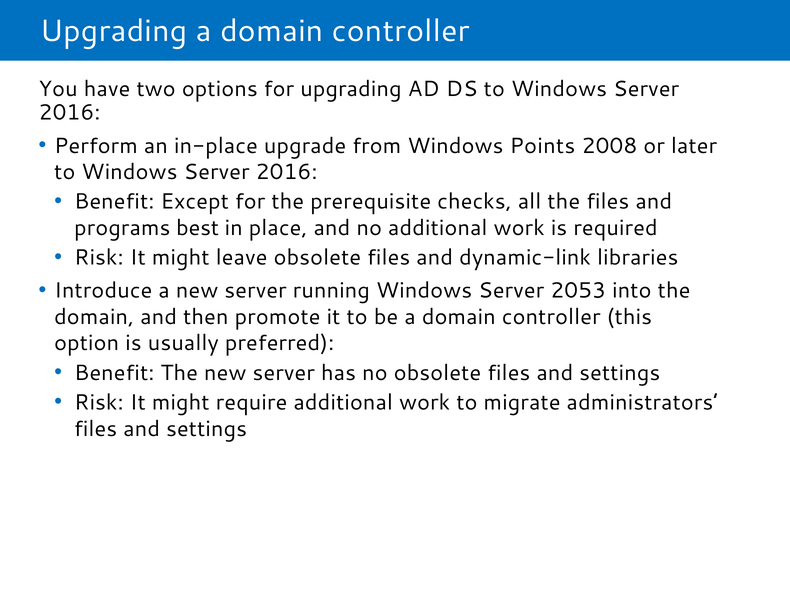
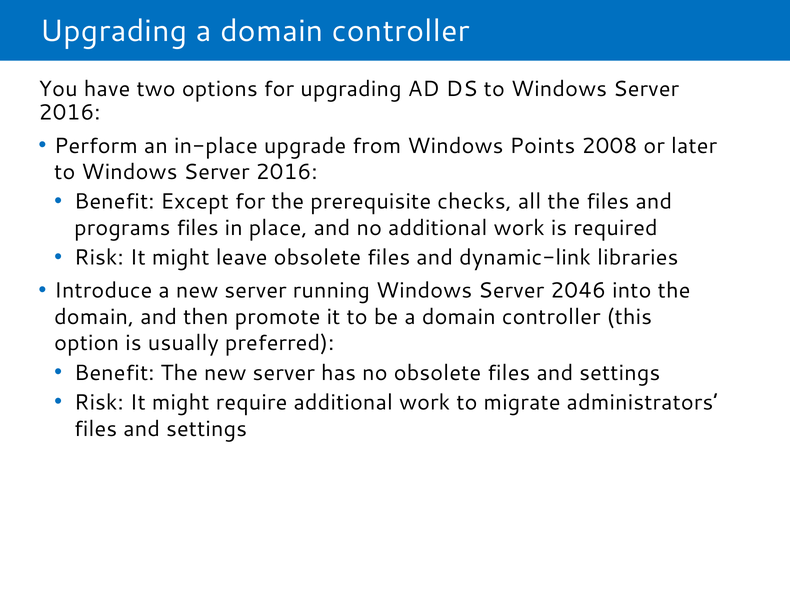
programs best: best -> files (198, 228)
2053: 2053 -> 2046 (578, 291)
